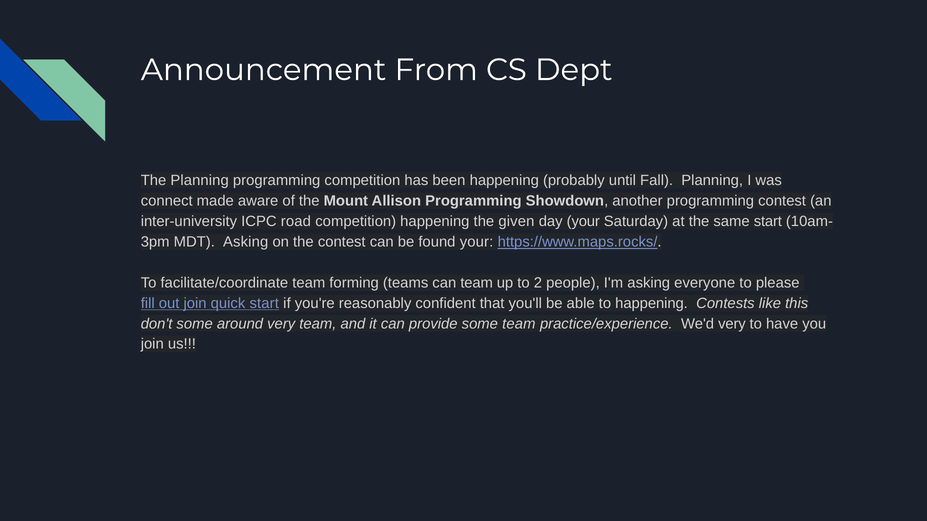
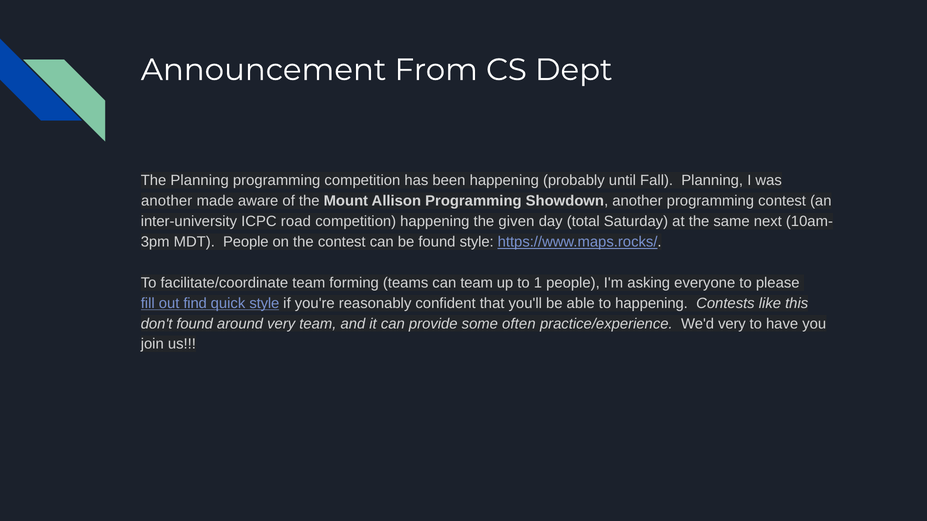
connect: connect -> another (167, 201)
day your: your -> total (583, 222)
same start: start -> next (768, 222)
MDT Asking: Asking -> People (246, 242)
found your: your -> style (477, 242)
2: 2 -> 1 (538, 283)
out join: join -> find (195, 304)
quick start: start -> style (264, 304)
don't some: some -> found (195, 324)
some team: team -> often (519, 324)
